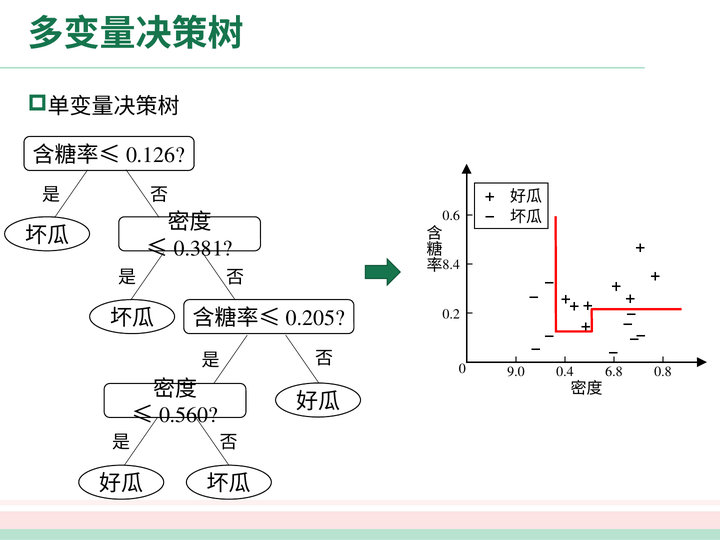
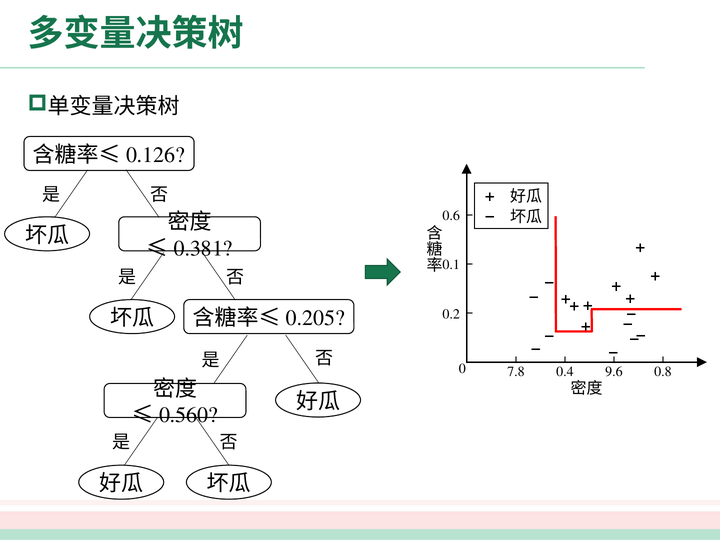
8.4: 8.4 -> 0.1 (451, 265)
9.0: 9.0 -> 7.8 (516, 372)
6.8: 6.8 -> 9.6 (614, 372)
